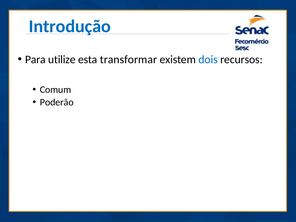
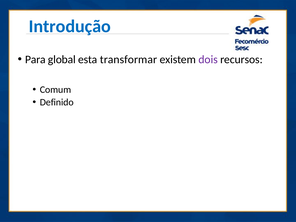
utilize: utilize -> global (62, 59)
dois colour: blue -> purple (208, 59)
Poderão: Poderão -> Definido (57, 102)
